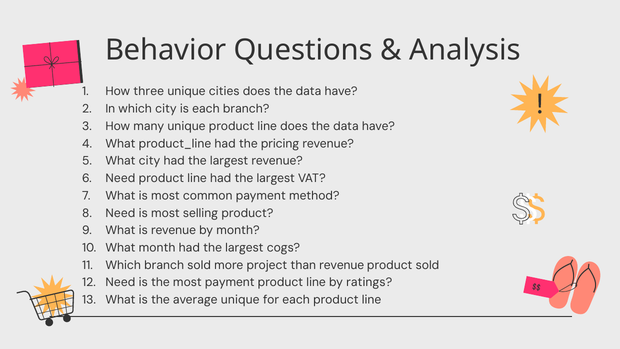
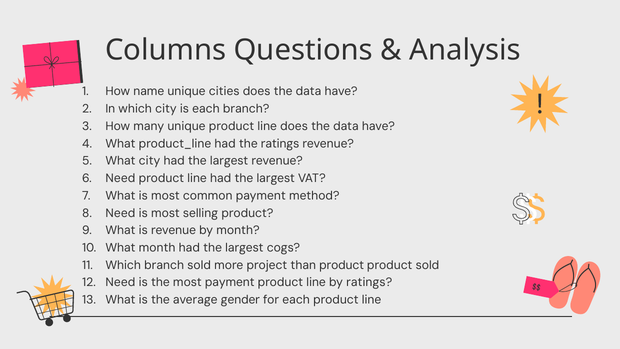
Behavior: Behavior -> Columns (166, 50)
three: three -> name (149, 91)
the pricing: pricing -> ratings (280, 143)
than revenue: revenue -> product (342, 265)
average unique: unique -> gender (240, 300)
